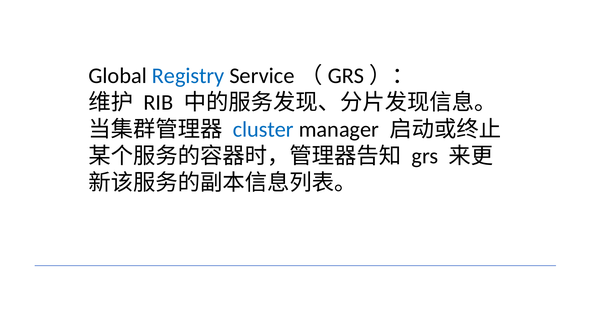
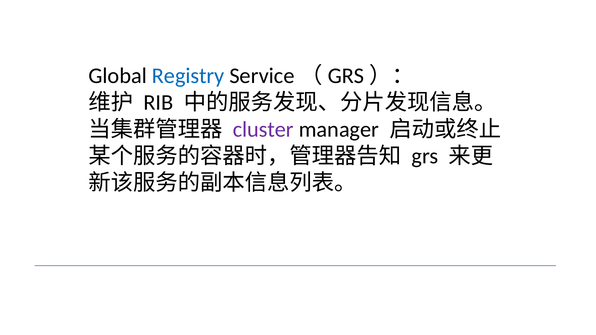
cluster colour: blue -> purple (263, 129)
